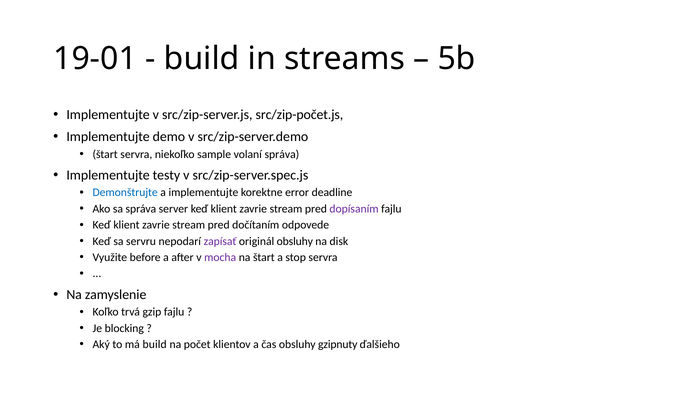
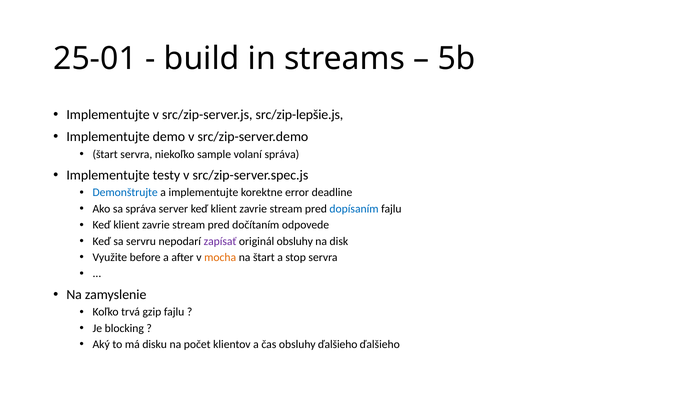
19-01: 19-01 -> 25-01 (95, 59)
src/zip-počet.js: src/zip-počet.js -> src/zip-lepšie.js (299, 115)
dopísaním colour: purple -> blue (354, 209)
mocha colour: purple -> orange (220, 258)
má build: build -> disku (155, 345)
obsluhy gzipnuty: gzipnuty -> ďalšieho (338, 345)
